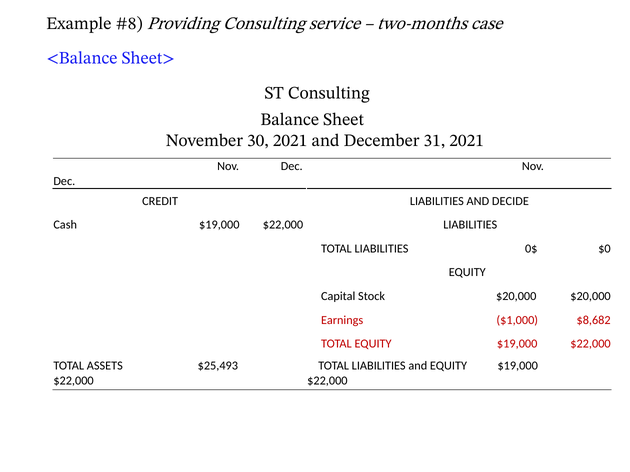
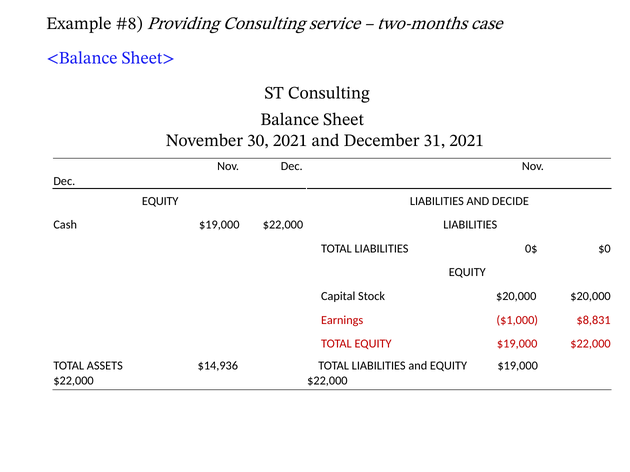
CREDIT: CREDIT -> EQUITY (160, 201)
$8,682: $8,682 -> $8,831 (594, 320)
$25,493: $25,493 -> $14,936 (218, 366)
